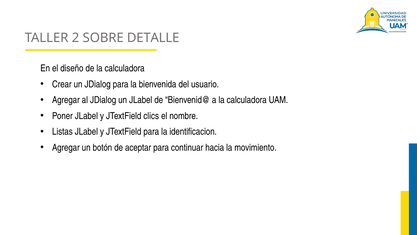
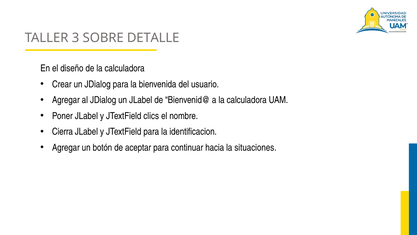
2: 2 -> 3 (75, 38)
Listas: Listas -> Cierra (62, 132)
movimiento: movimiento -> situaciones (255, 147)
